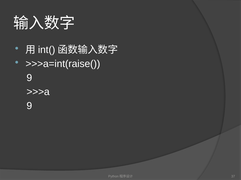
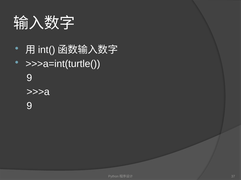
>>>a=int(raise(: >>>a=int(raise( -> >>>a=int(turtle( (63, 64)
